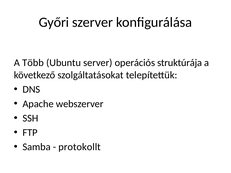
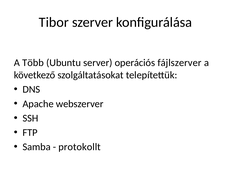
Győri: Győri -> Tibor (54, 22)
struktúrája: struktúrája -> fájlszerver (180, 63)
